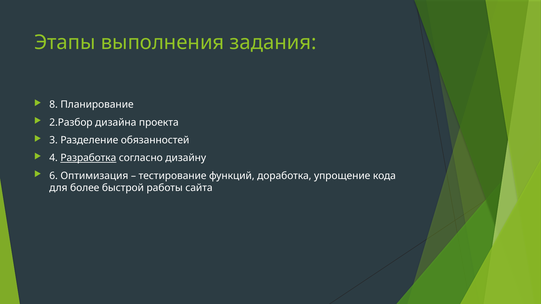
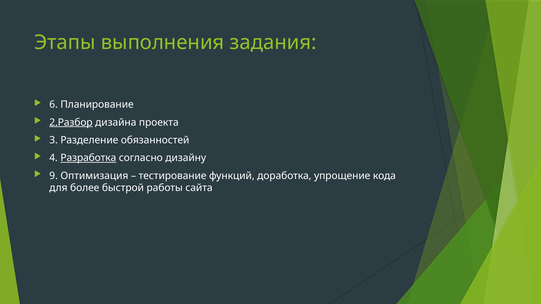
8: 8 -> 6 (54, 105)
2.Разбор underline: none -> present (71, 123)
6: 6 -> 9 (54, 176)
